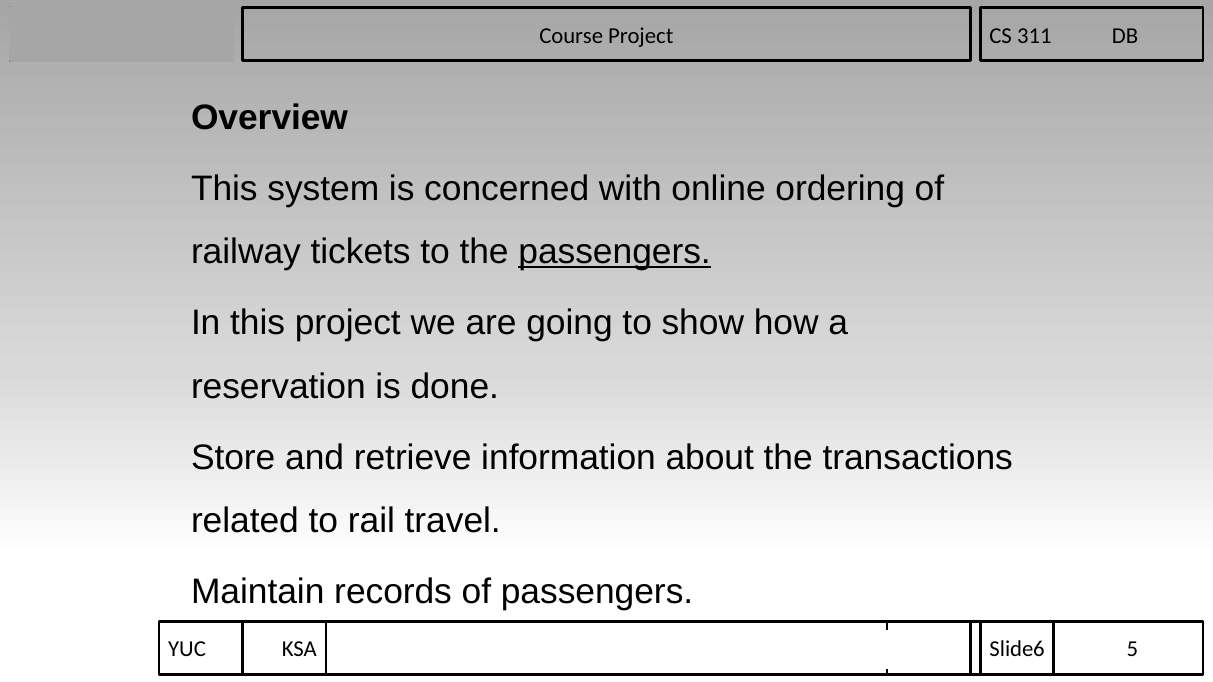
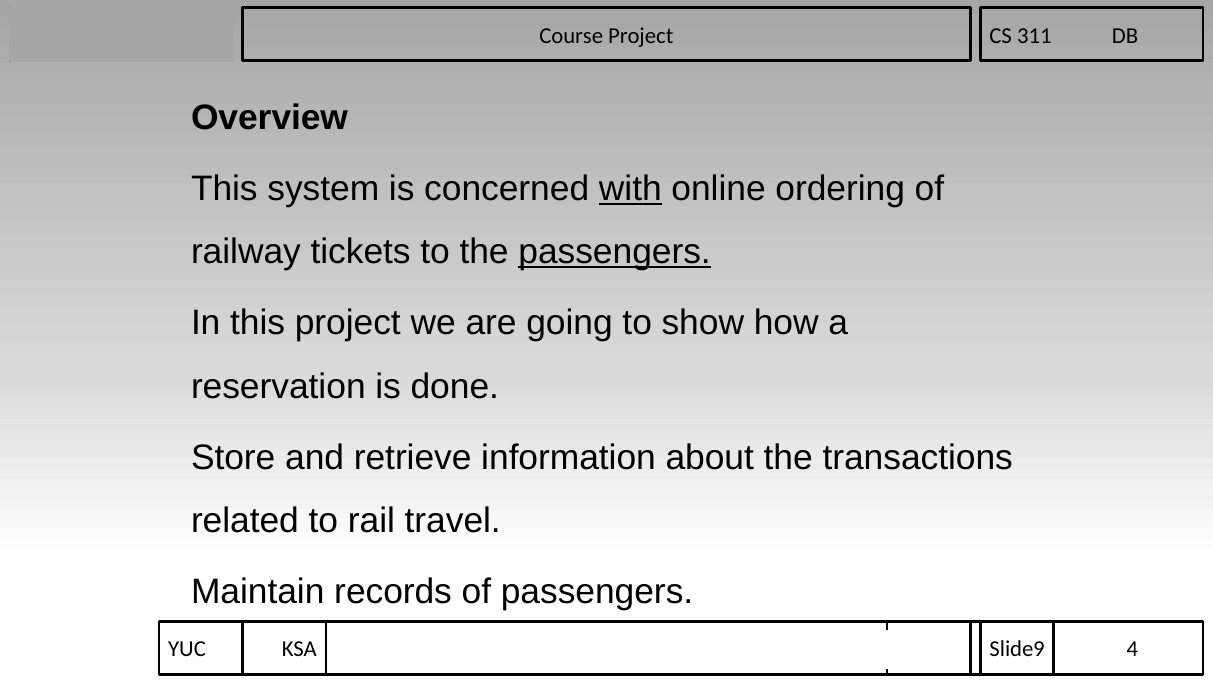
with underline: none -> present (630, 189)
5: 5 -> 4 (1132, 650)
6: 6 -> 9 (1039, 650)
